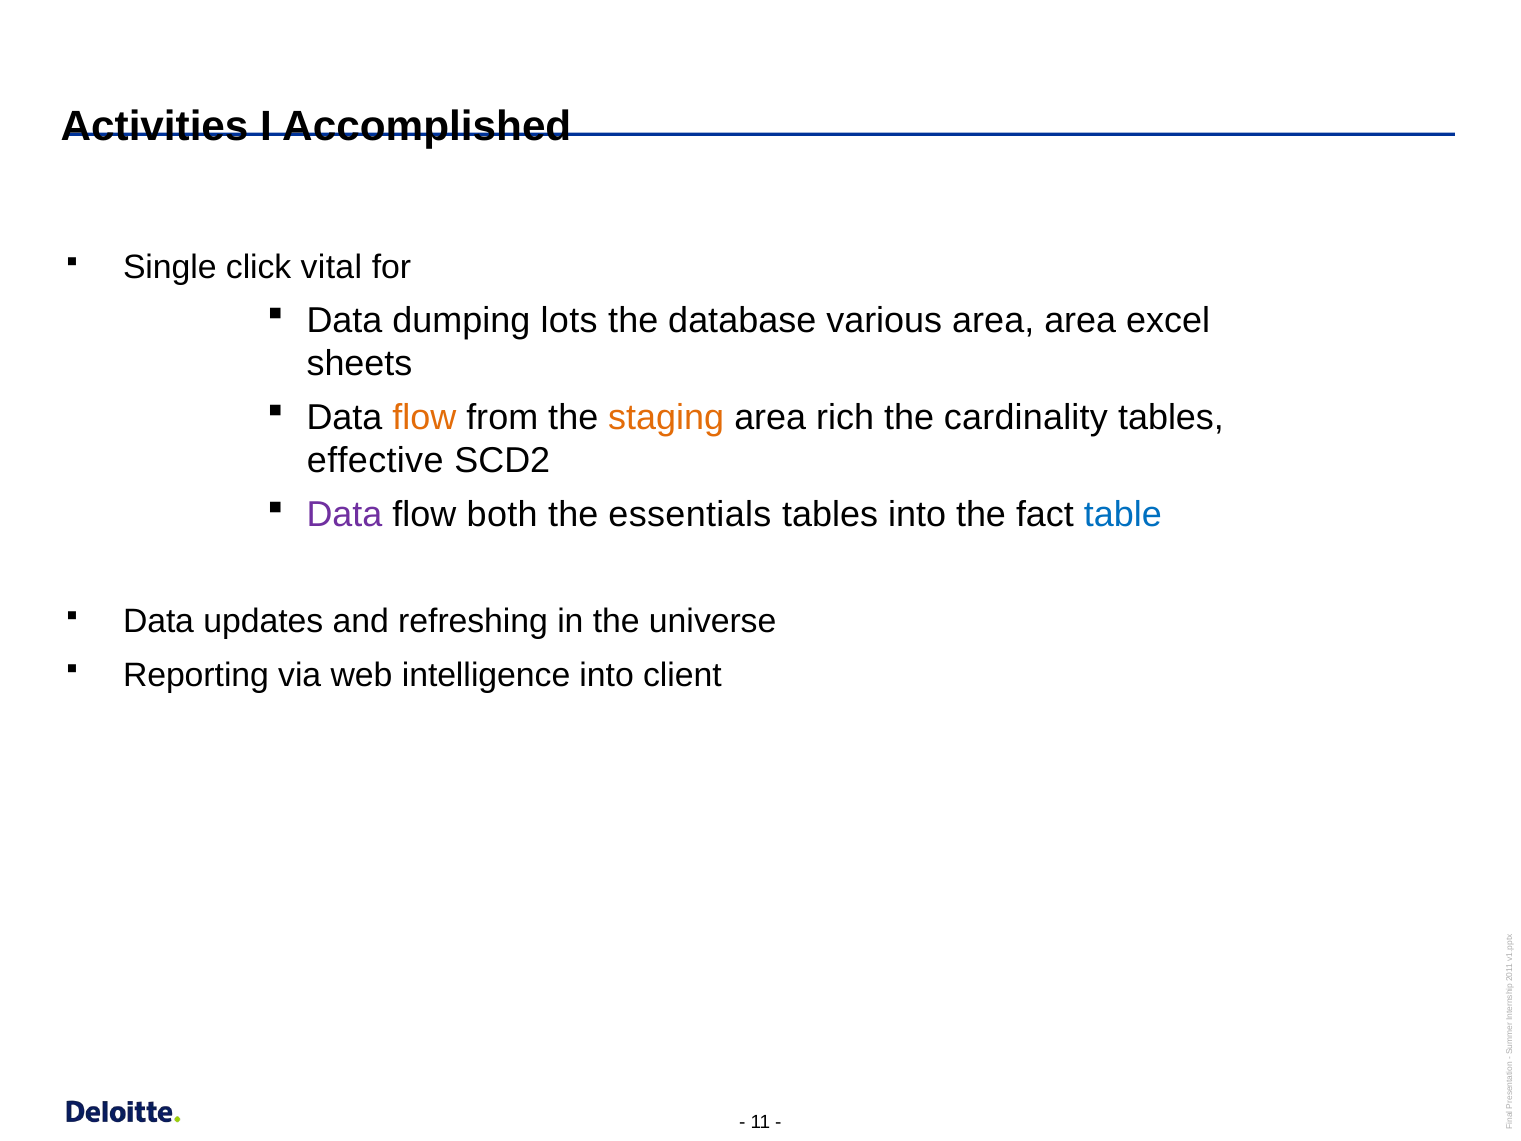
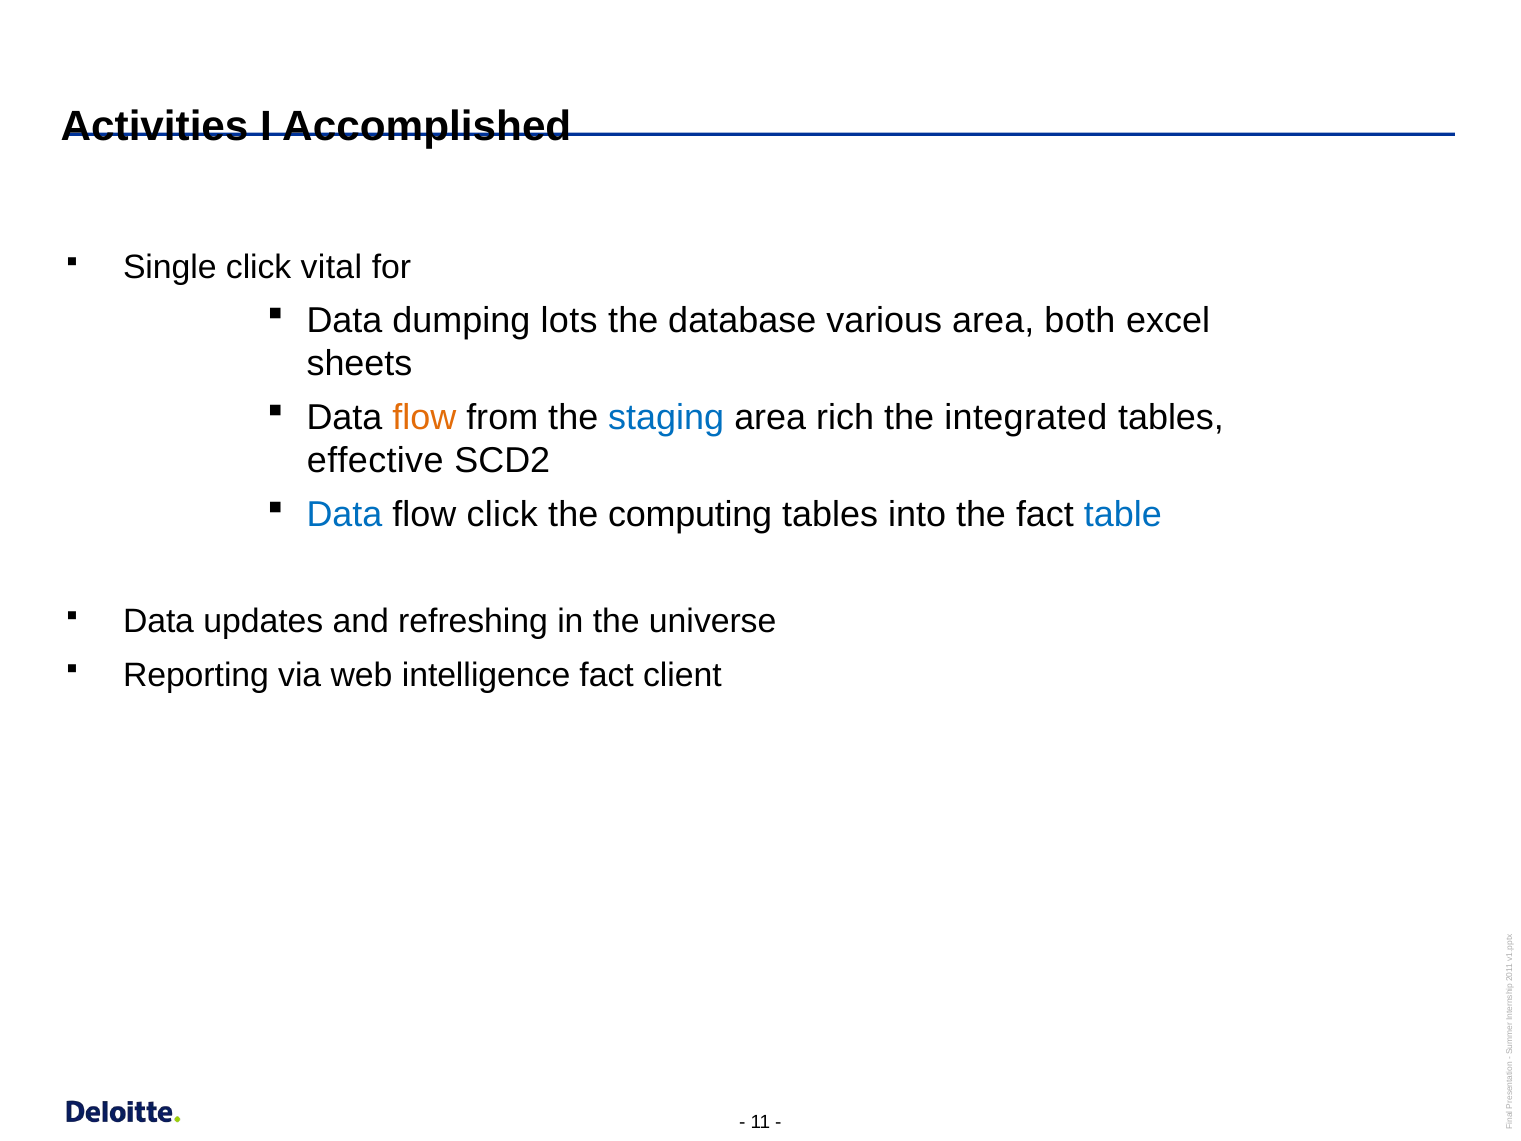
area area: area -> both (1080, 320)
staging colour: orange -> blue (666, 417)
cardinality: cardinality -> integrated (1026, 417)
Data colour: purple -> blue (344, 514)
flow both: both -> click (502, 514)
essentials: essentials -> computing (690, 514)
intelligence into: into -> fact (607, 675)
